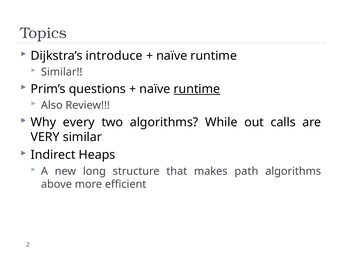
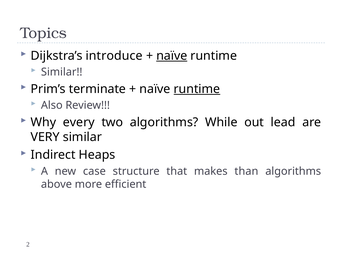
naïve underline: none -> present (172, 56)
questions: questions -> terminate (97, 89)
calls: calls -> lead (283, 122)
long: long -> case (94, 171)
path: path -> than (246, 171)
